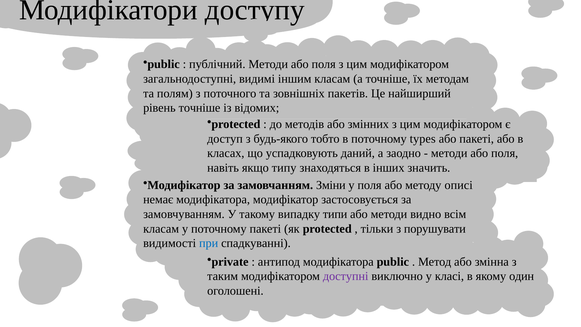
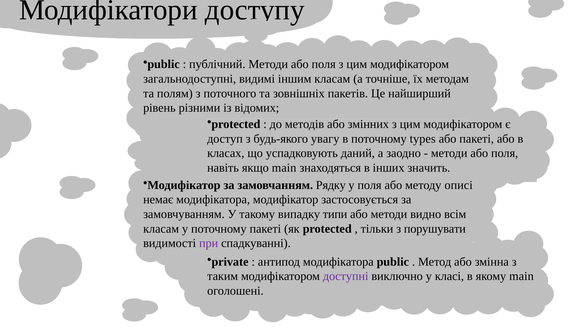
рівень точніше: точніше -> різними (199, 108)
тобто: тобто -> увагу (325, 139)
якщо типу: типу -> main (284, 168)
Зміни: Зміни -> Рядку (331, 185)
при colour: blue -> purple (209, 243)
якому один: один -> main (521, 276)
